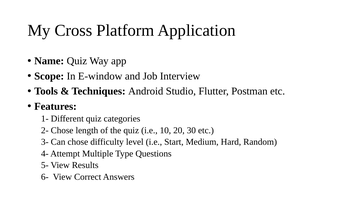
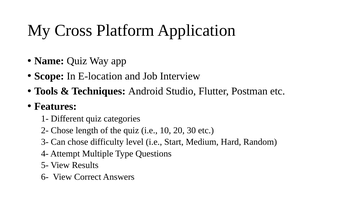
E-window: E-window -> E-location (100, 76)
